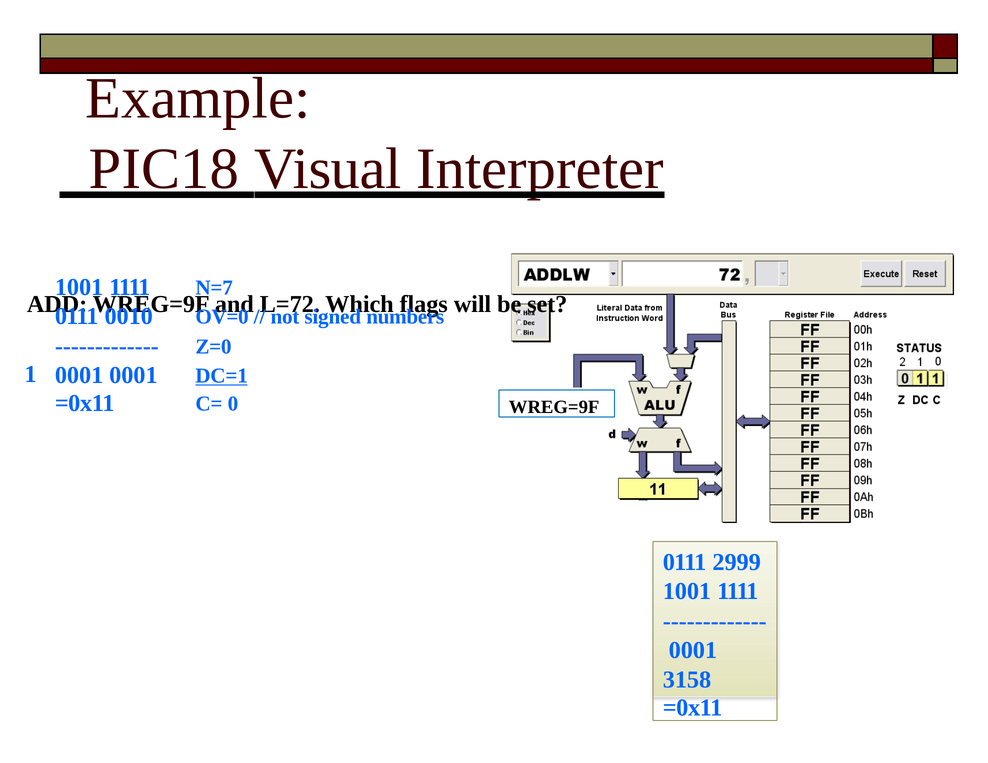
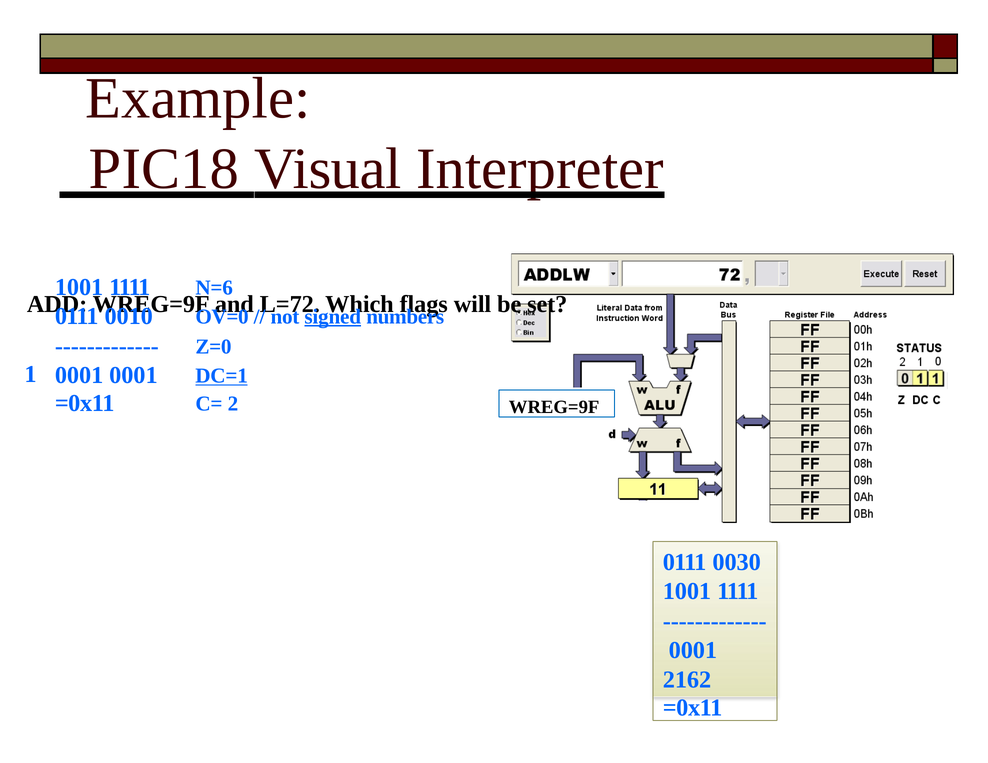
N=7: N=7 -> N=6 (214, 288)
signed underline: none -> present (333, 317)
0: 0 -> 2 (233, 404)
2999: 2999 -> 0030 (737, 562)
3158: 3158 -> 2162 (687, 680)
